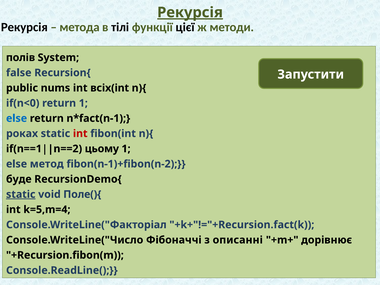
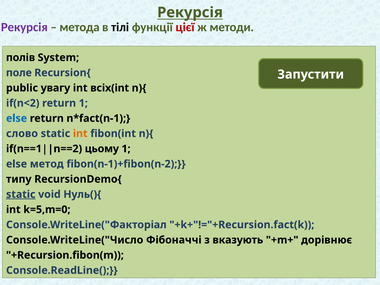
Рекурсія underline: present -> none (190, 12)
Рекурсія colour: black -> purple (24, 27)
цієї colour: black -> red (185, 27)
false: false -> поле (19, 73)
nums: nums -> увагу (55, 88)
if(n<0: if(n<0 -> if(n<2 (23, 103)
роках: роках -> слово (22, 134)
int colour: red -> orange (80, 134)
буде: буде -> типу (19, 179)
Поле(){: Поле(){ -> Нуль(){ (82, 194)
k=5,m=4: k=5,m=4 -> k=5,m=0 (47, 210)
описанні: описанні -> вказують (238, 240)
